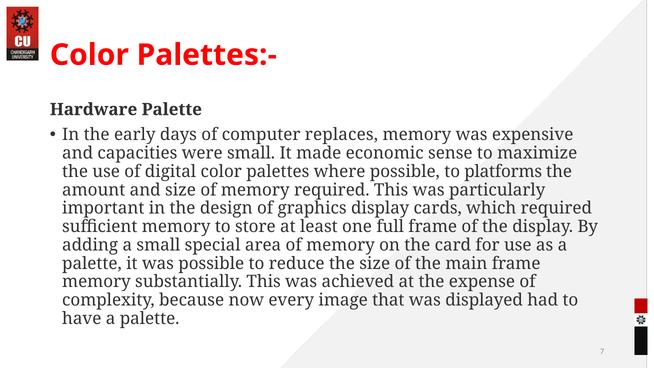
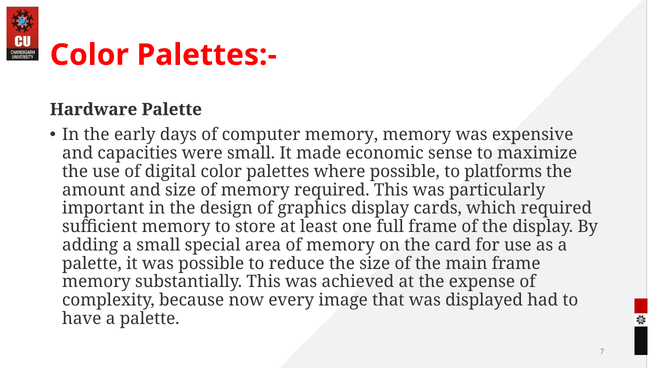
computer replaces: replaces -> memory (341, 135)
